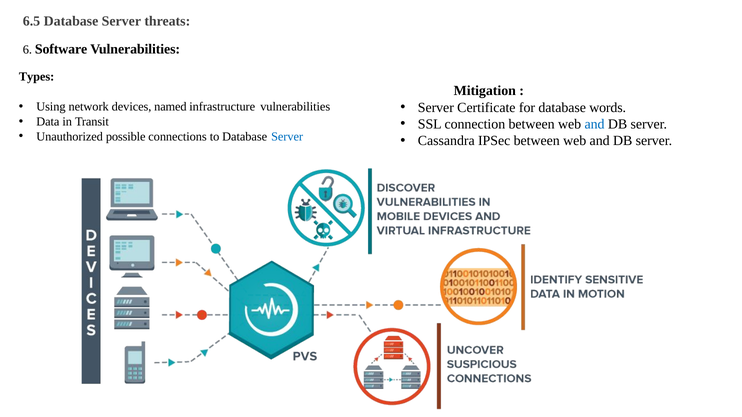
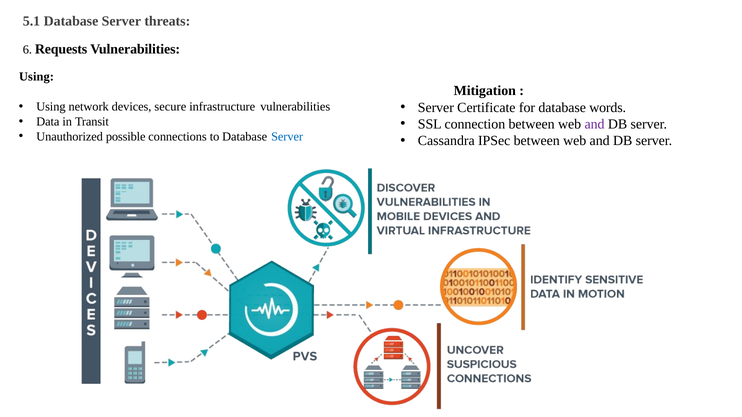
6.5: 6.5 -> 5.1 (32, 21)
Software: Software -> Requests (61, 49)
Types: Types -> Using (36, 77)
named: named -> secure (170, 107)
and colour: blue -> purple (595, 124)
